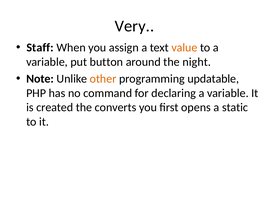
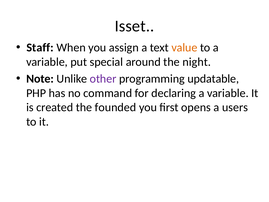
Very: Very -> Isset (134, 26)
button: button -> special (106, 62)
other colour: orange -> purple (103, 79)
converts: converts -> founded (115, 107)
static: static -> users (235, 107)
